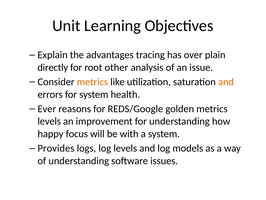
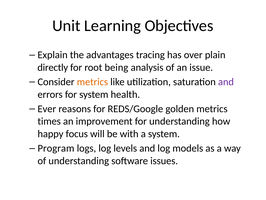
other: other -> being (116, 67)
and colour: orange -> purple (226, 82)
levels: levels -> times (49, 121)
Provides: Provides -> Program (56, 148)
